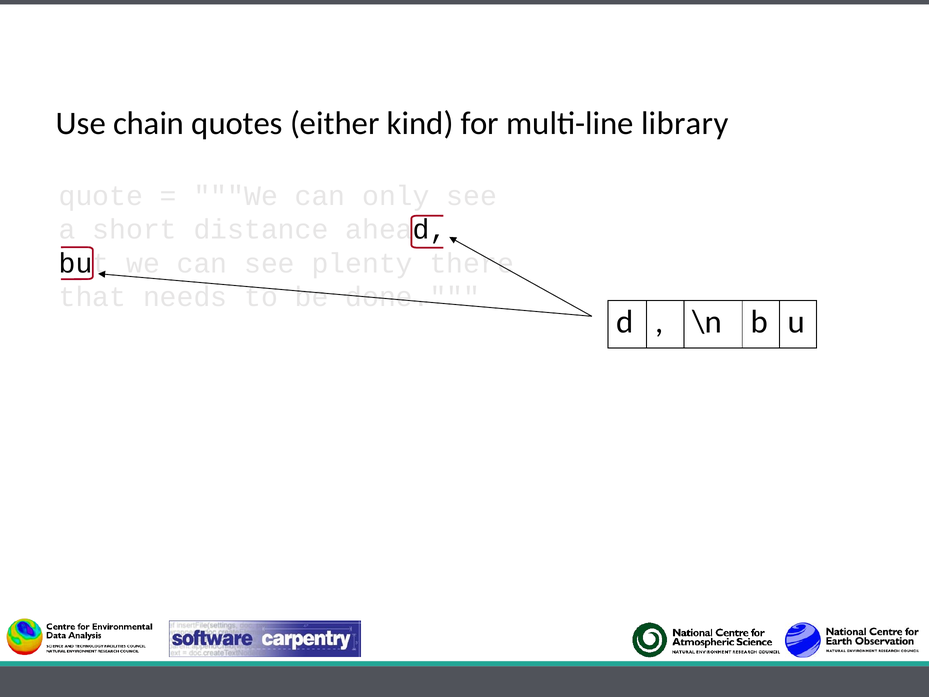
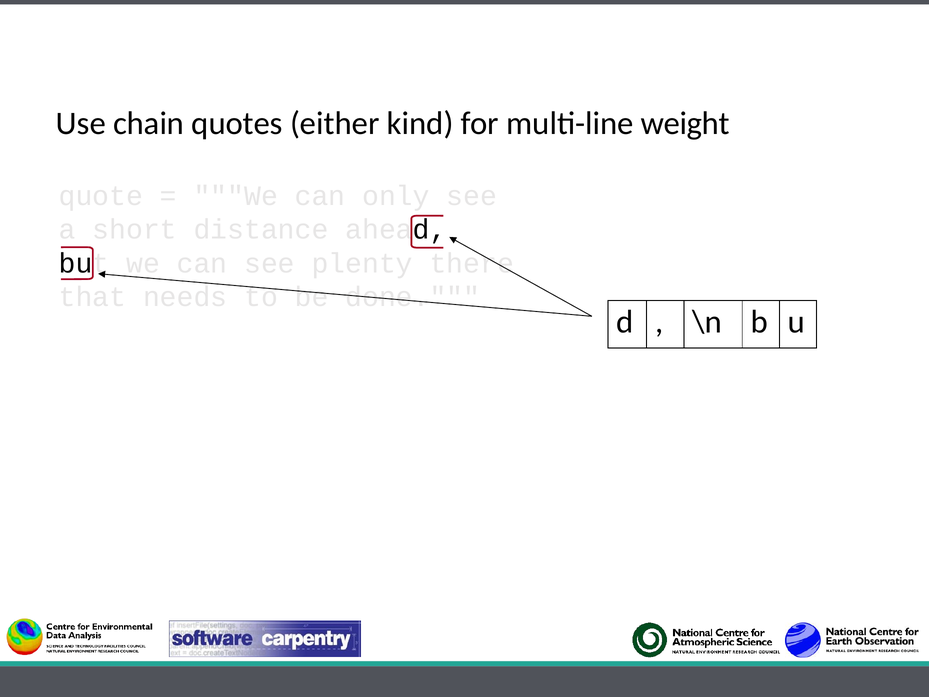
library: library -> weight (685, 123)
